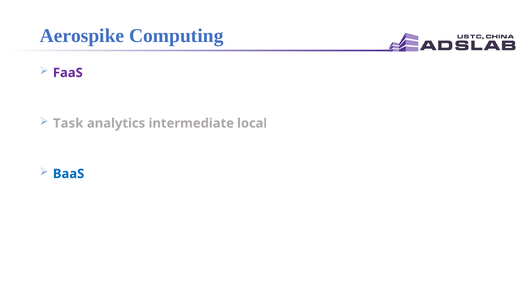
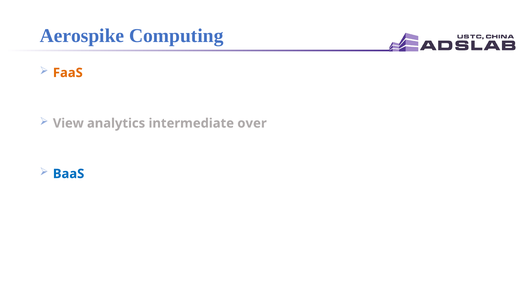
FaaS colour: purple -> orange (68, 73)
Task: Task -> View (68, 123)
local: local -> over (252, 123)
